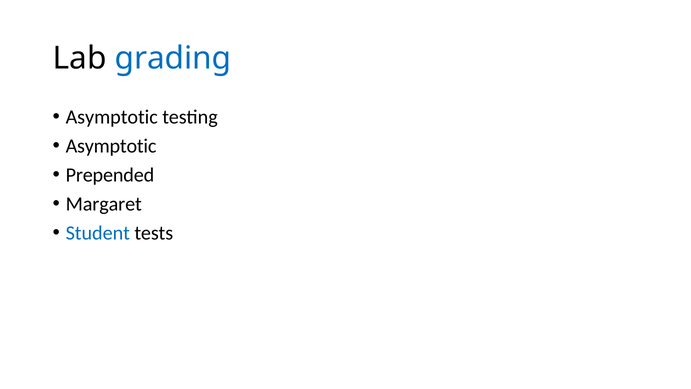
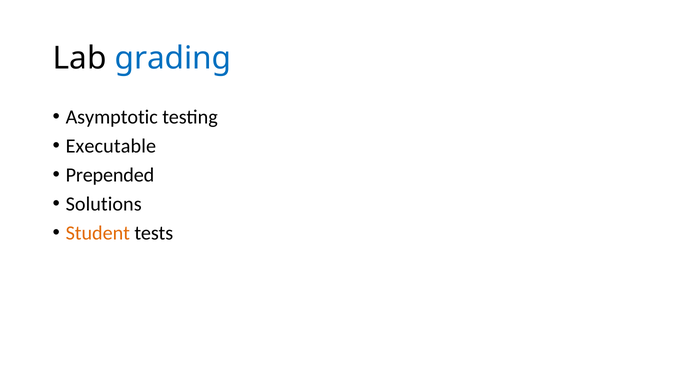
Asymptotic: Asymptotic -> Executable (111, 146)
Margaret: Margaret -> Solutions (104, 204)
Student colour: blue -> orange (98, 233)
